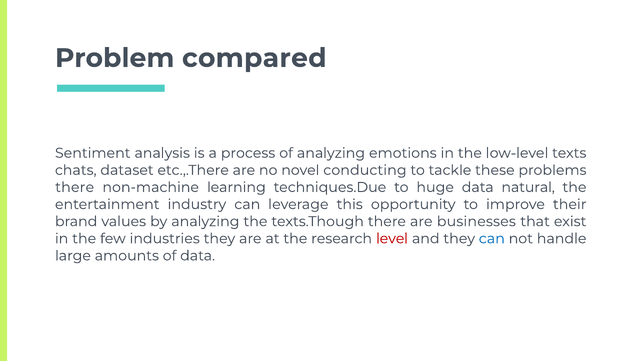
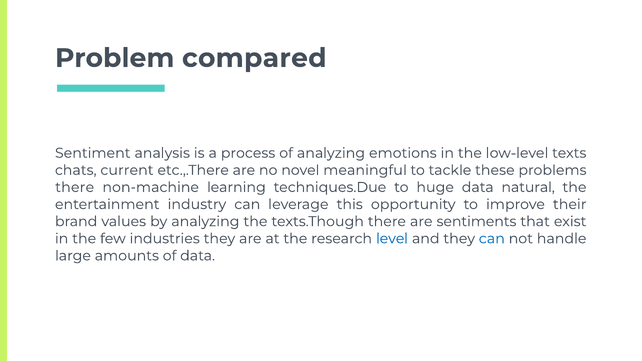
dataset: dataset -> current (127, 170)
conducting: conducting -> meaningful (365, 170)
businesses: businesses -> sentiments (476, 222)
level colour: red -> blue (392, 239)
